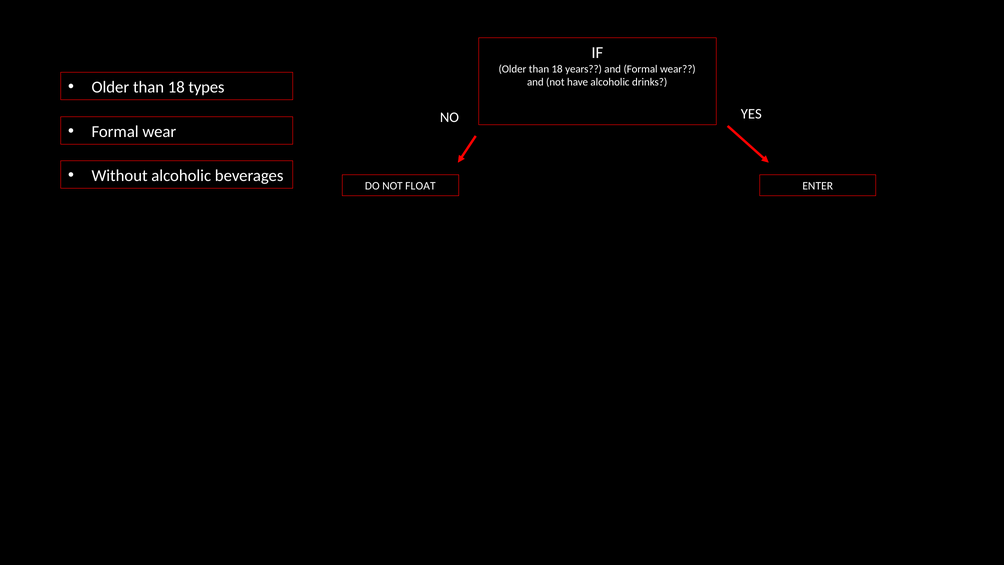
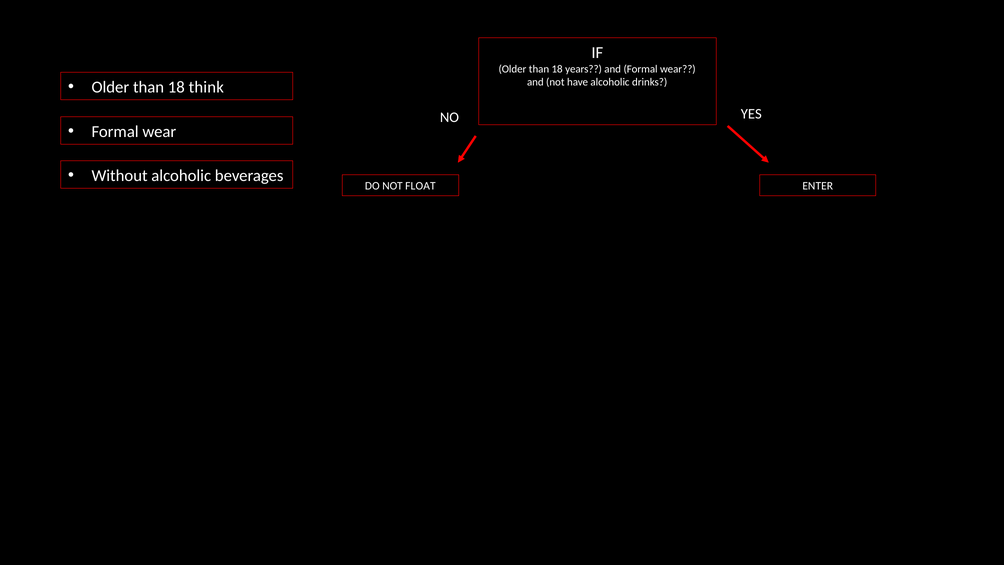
types: types -> think (206, 87)
